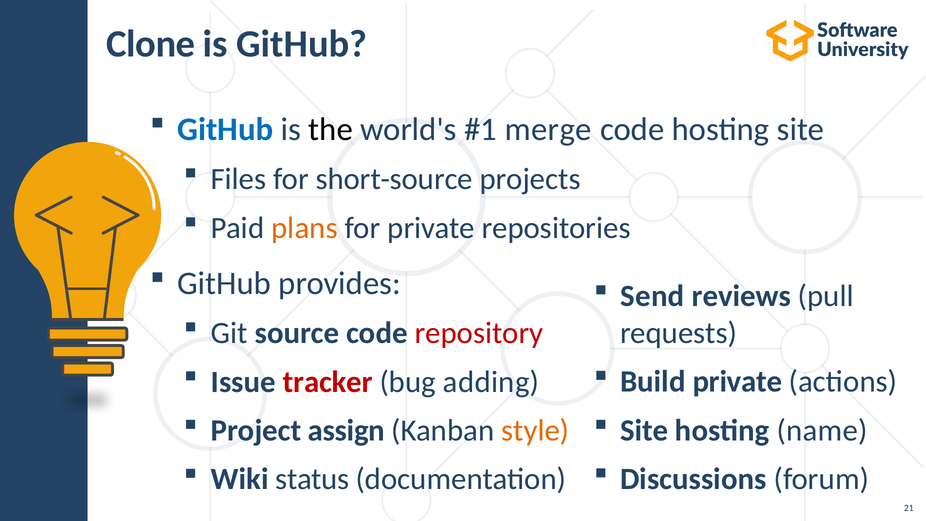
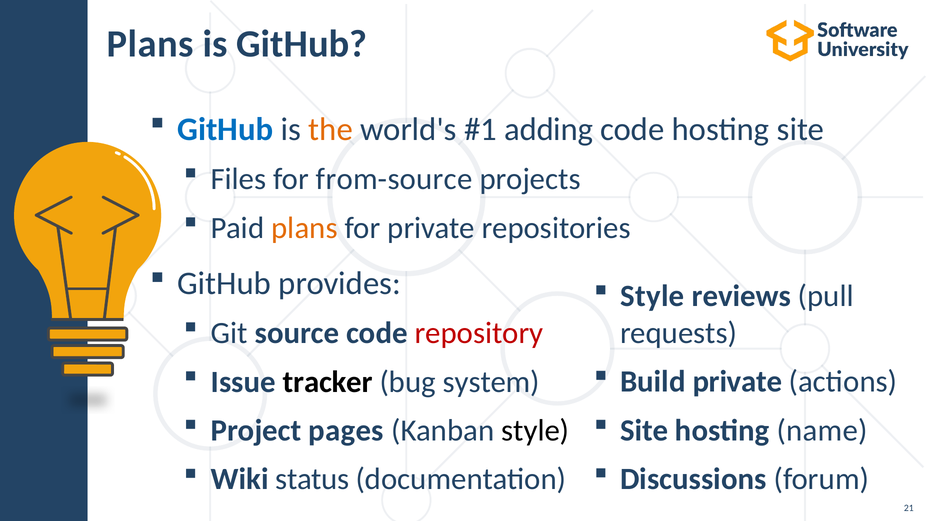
Clone: Clone -> Plans (150, 44)
the colour: black -> orange (331, 129)
merge: merge -> adding (549, 129)
short-source: short-source -> from-source (394, 179)
Send: Send -> Style (652, 296)
tracker colour: red -> black (328, 382)
adding: adding -> system (491, 382)
assign: assign -> pages (346, 431)
style colour: orange -> black (535, 431)
